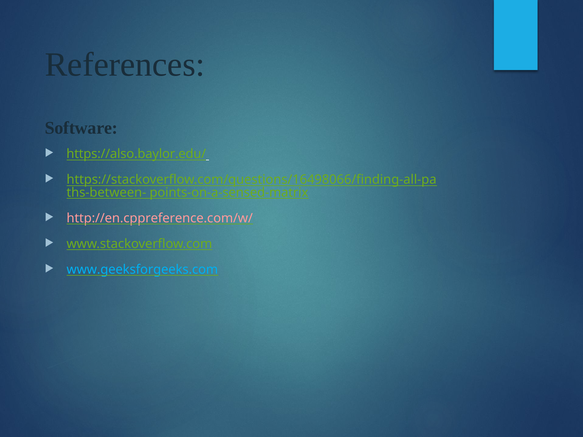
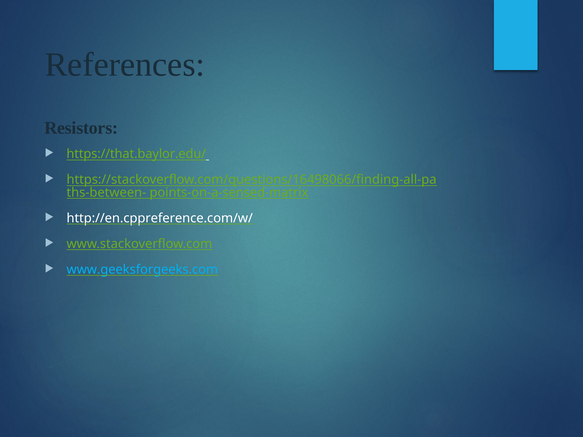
Software: Software -> Resistors (81, 128)
https://also.baylor.edu/: https://also.baylor.edu/ -> https://that.baylor.edu/ (136, 154)
http://en.cppreference.com/w/ colour: pink -> white (160, 218)
